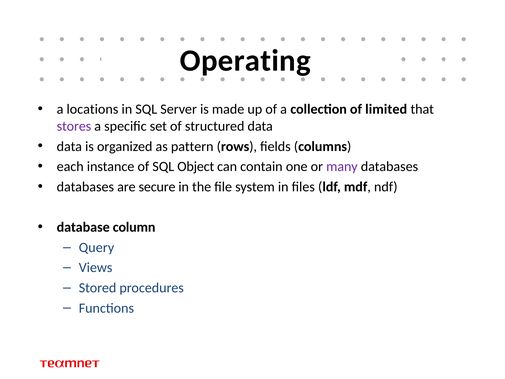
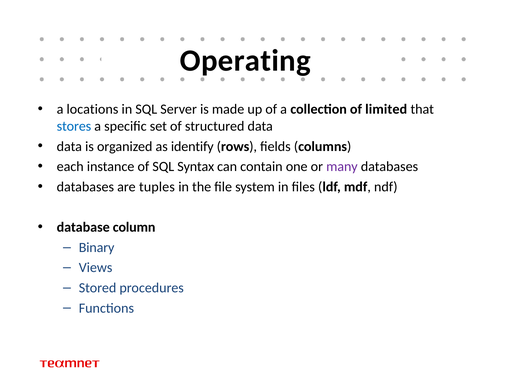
stores colour: purple -> blue (74, 126)
pattern: pattern -> identify (192, 146)
Object: Object -> Syntax (196, 166)
secure: secure -> tuples (157, 187)
Query: Query -> Binary (97, 247)
